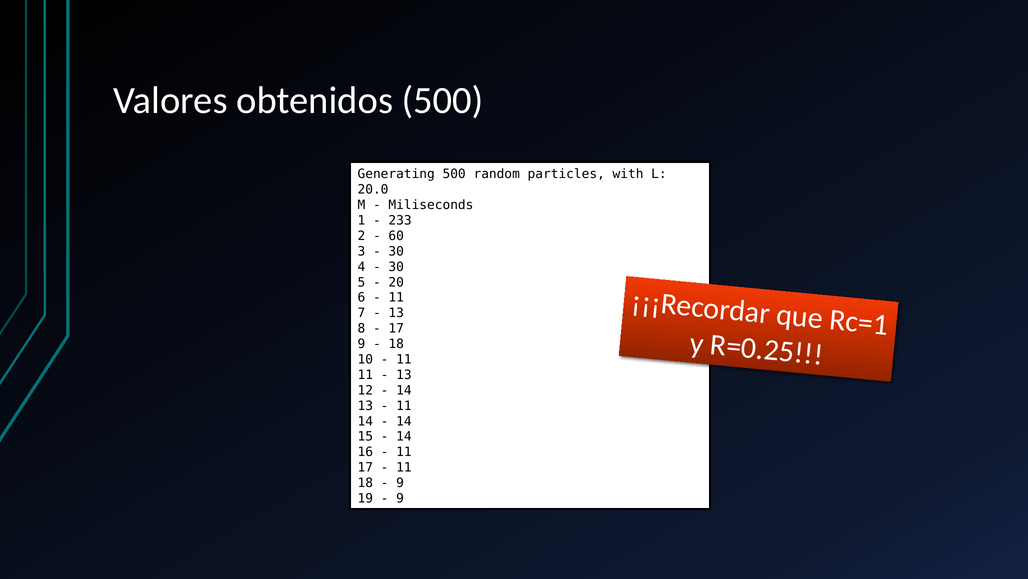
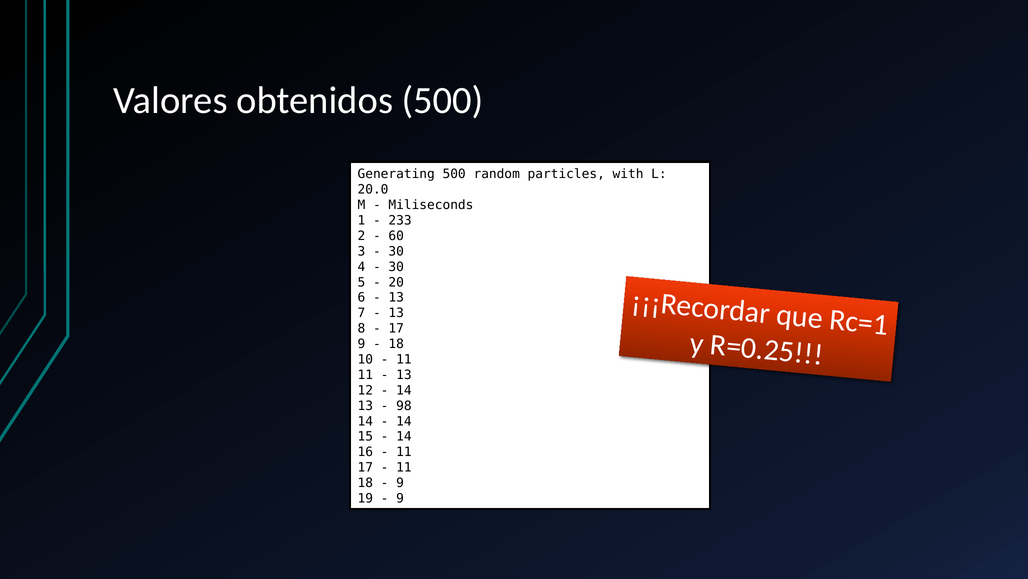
11: 11 -> 13 (396, 297)
11: 11 -> 98 (404, 405)
